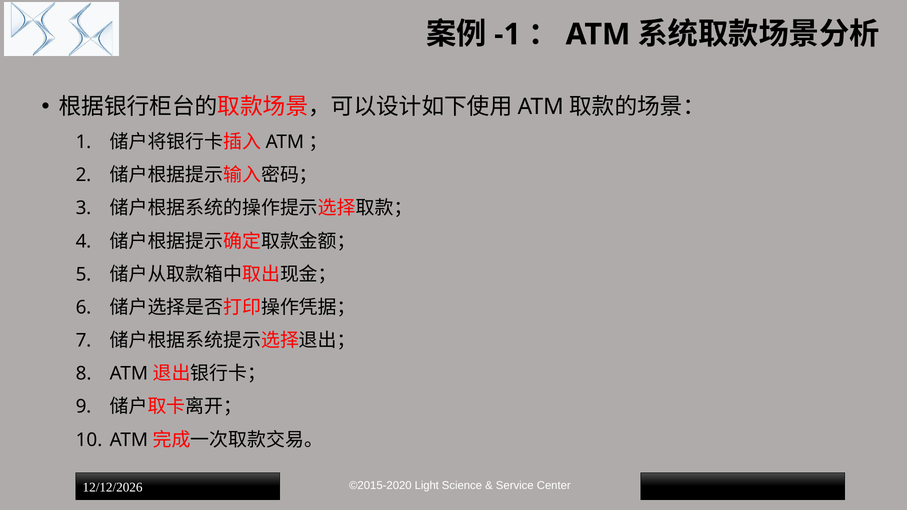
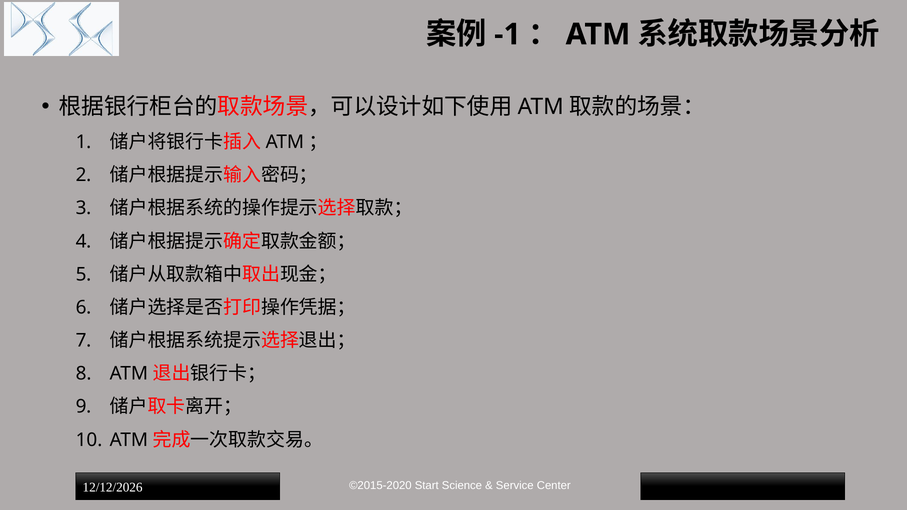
Light: Light -> Start (427, 486)
